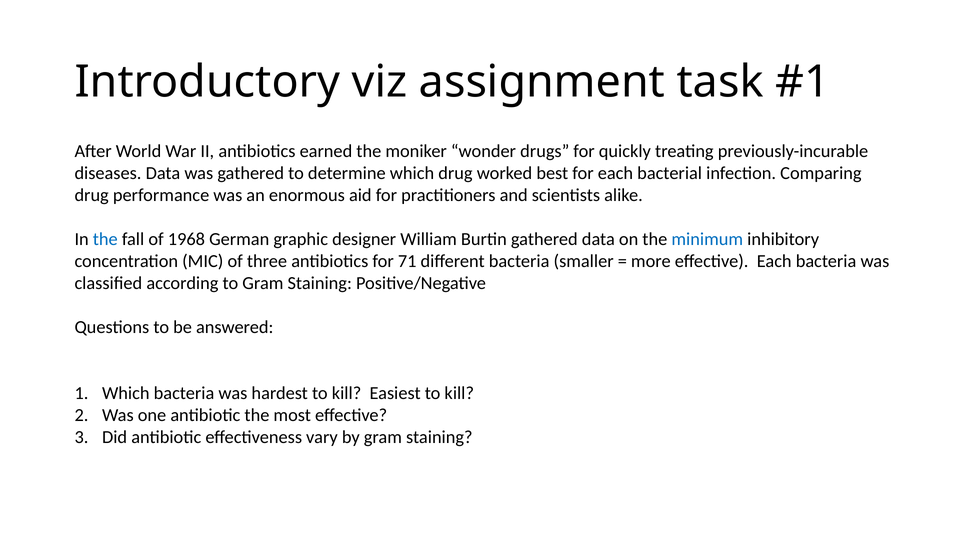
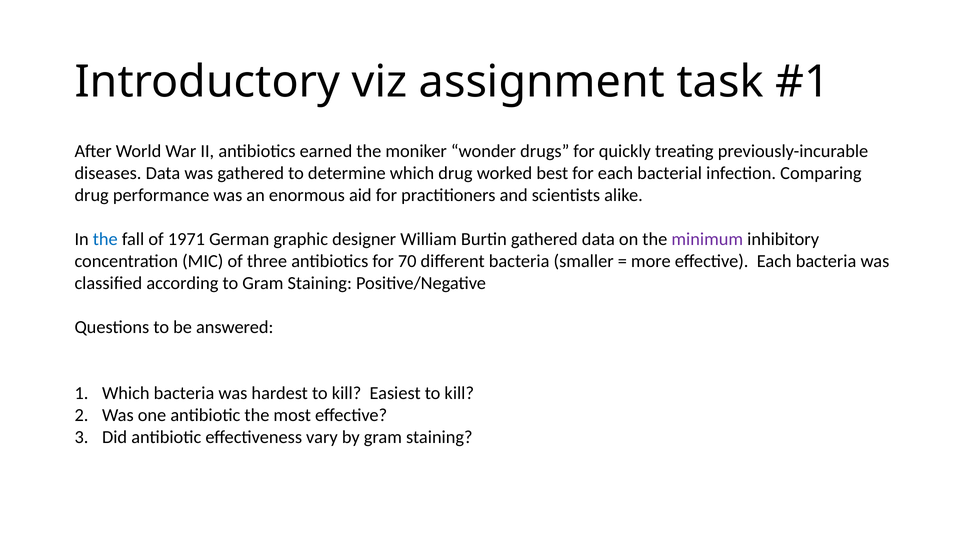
1968: 1968 -> 1971 (186, 240)
minimum colour: blue -> purple (707, 240)
71: 71 -> 70 (407, 262)
